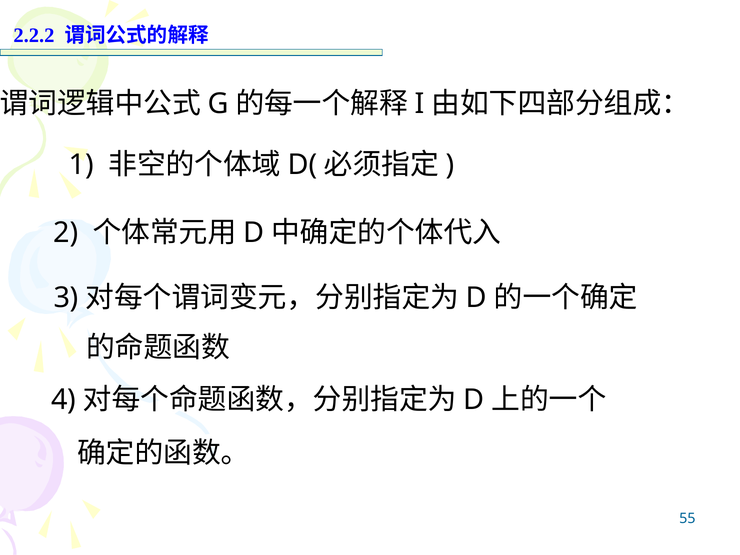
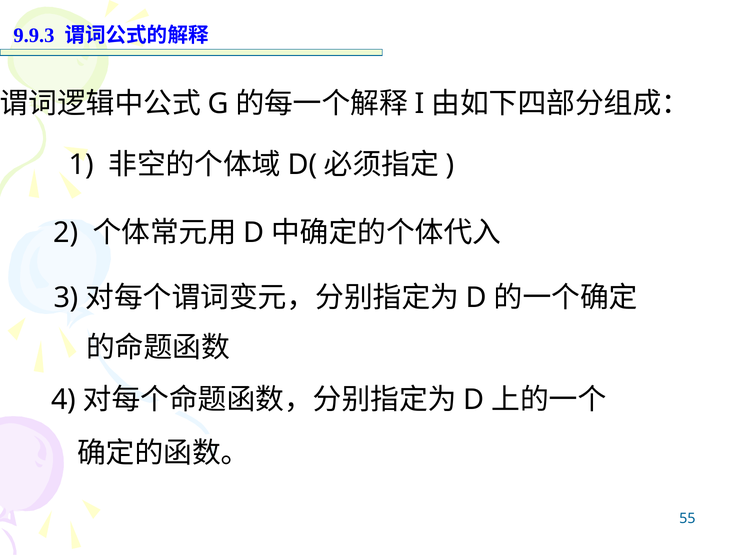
2.2.2: 2.2.2 -> 9.9.3 (34, 36)
